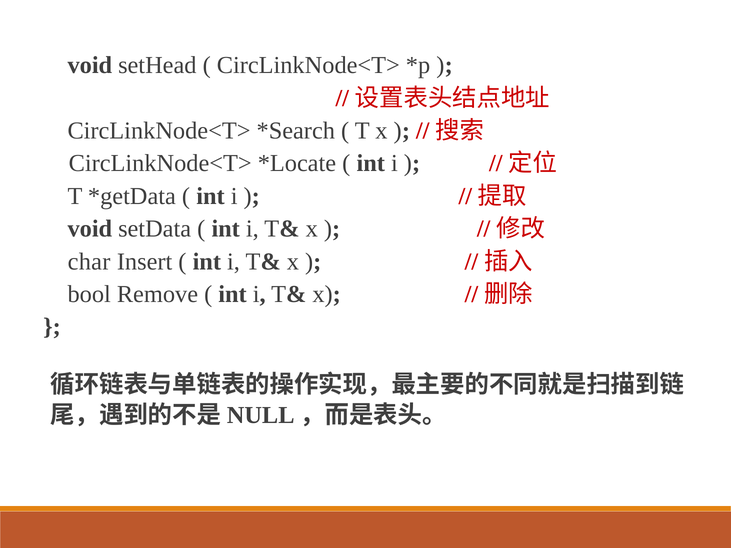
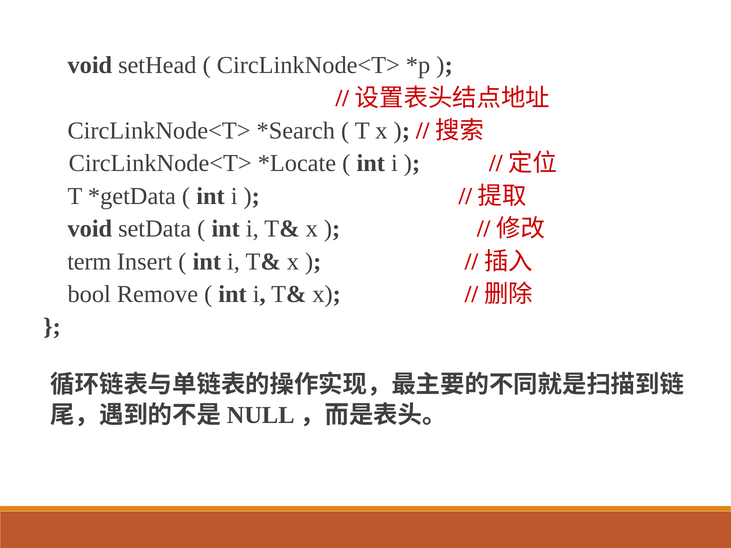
char: char -> term (89, 262)
